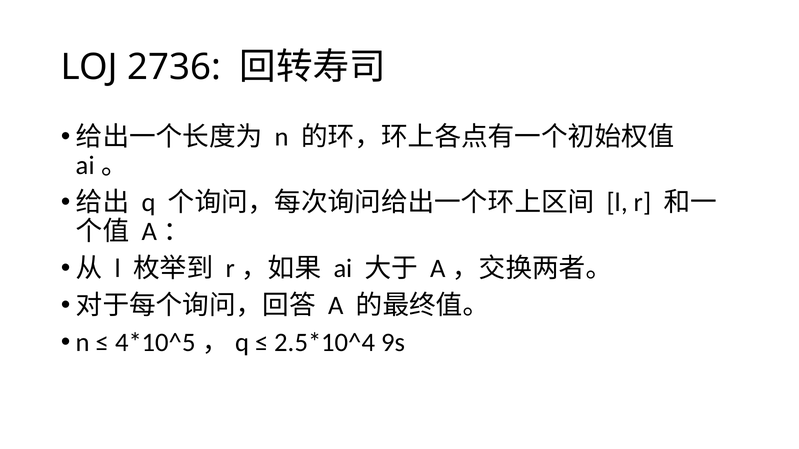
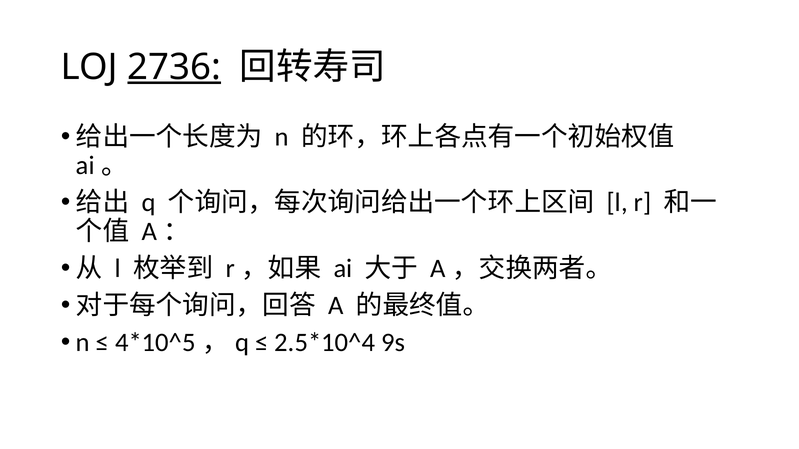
2736 underline: none -> present (174, 67)
